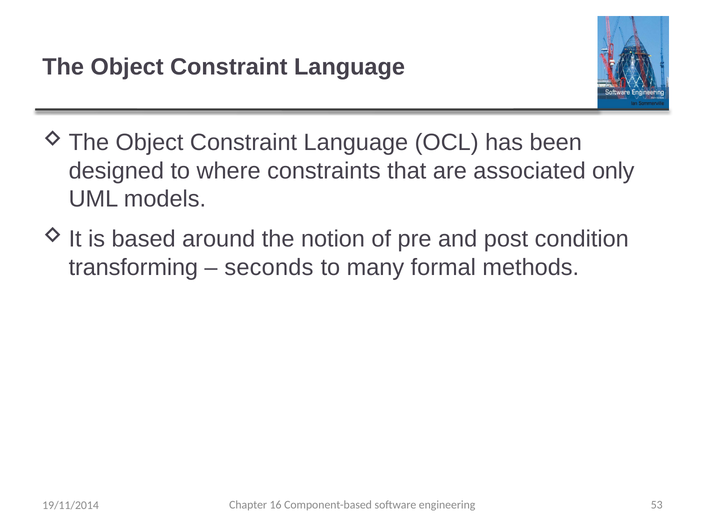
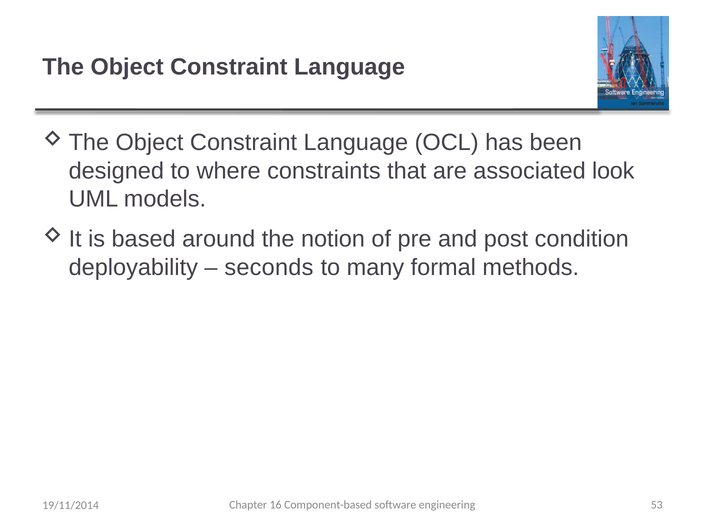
only: only -> look (613, 171)
transforming: transforming -> deployability (133, 267)
